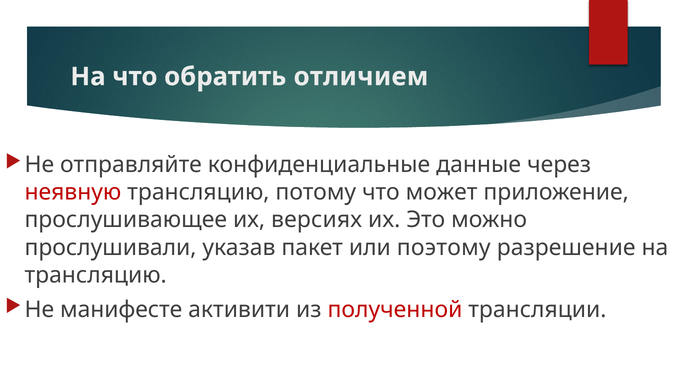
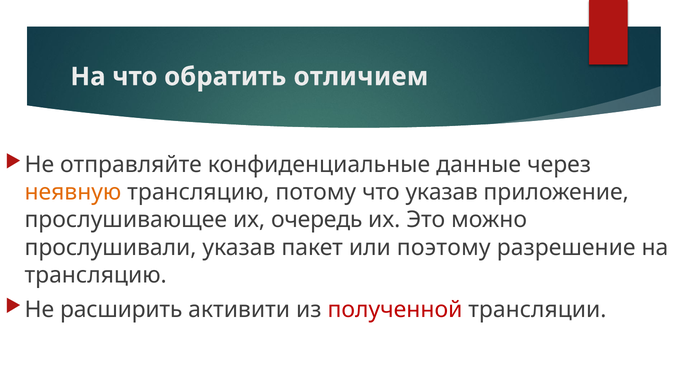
неявную colour: red -> orange (73, 192)
что может: может -> указав (442, 192)
версиях: версиях -> очередь (317, 220)
манифесте: манифесте -> расширить (121, 310)
